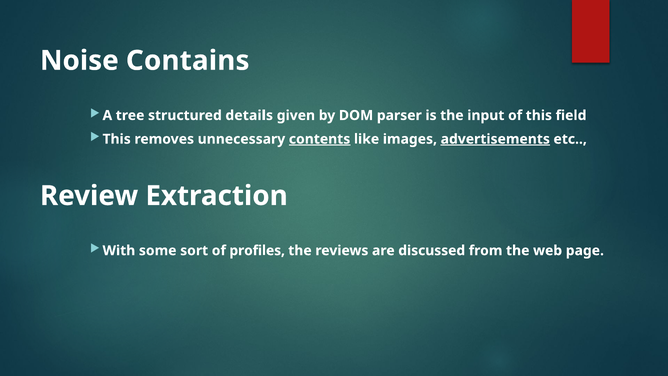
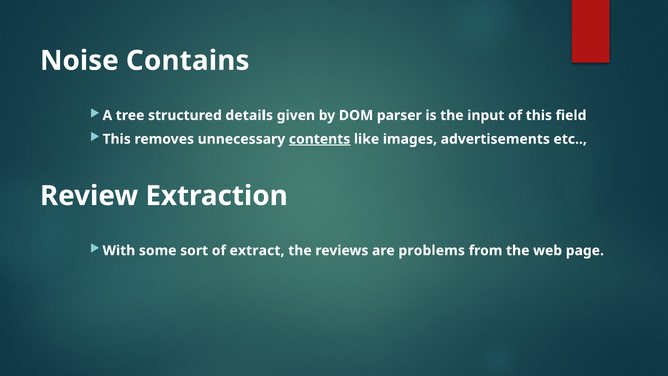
advertisements underline: present -> none (495, 139)
profiles: profiles -> extract (257, 250)
discussed: discussed -> problems (432, 250)
